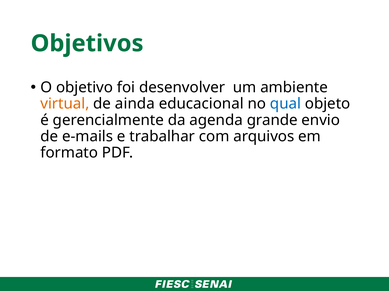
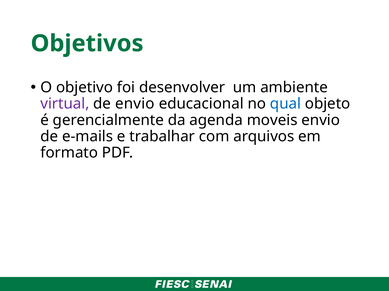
virtual colour: orange -> purple (65, 104)
de ainda: ainda -> envio (135, 104)
grande: grande -> moveis (272, 120)
